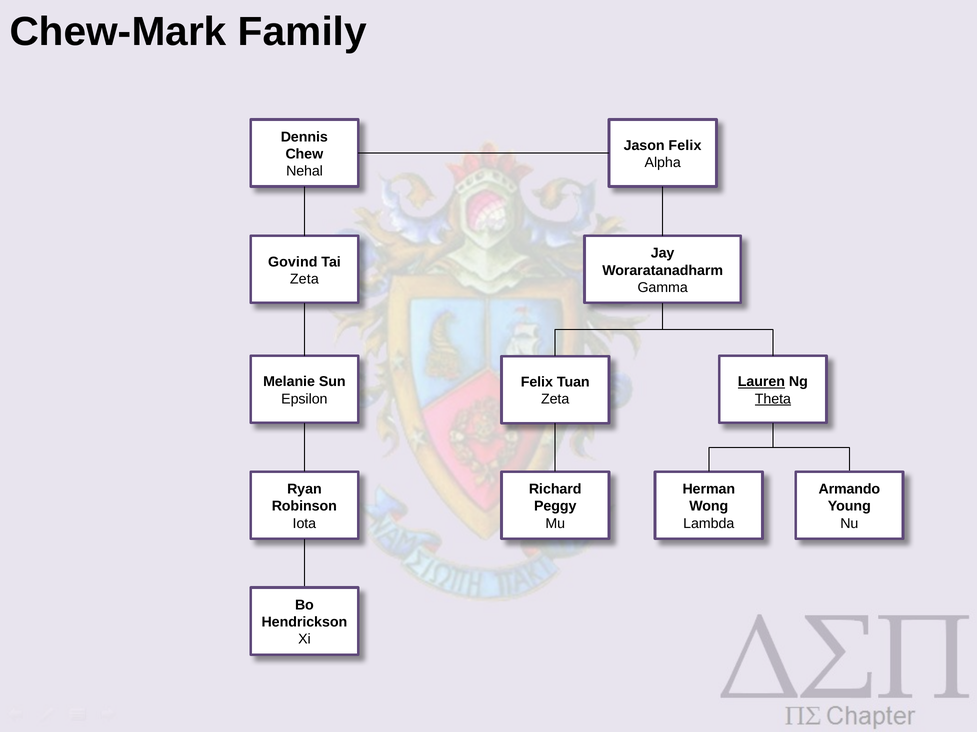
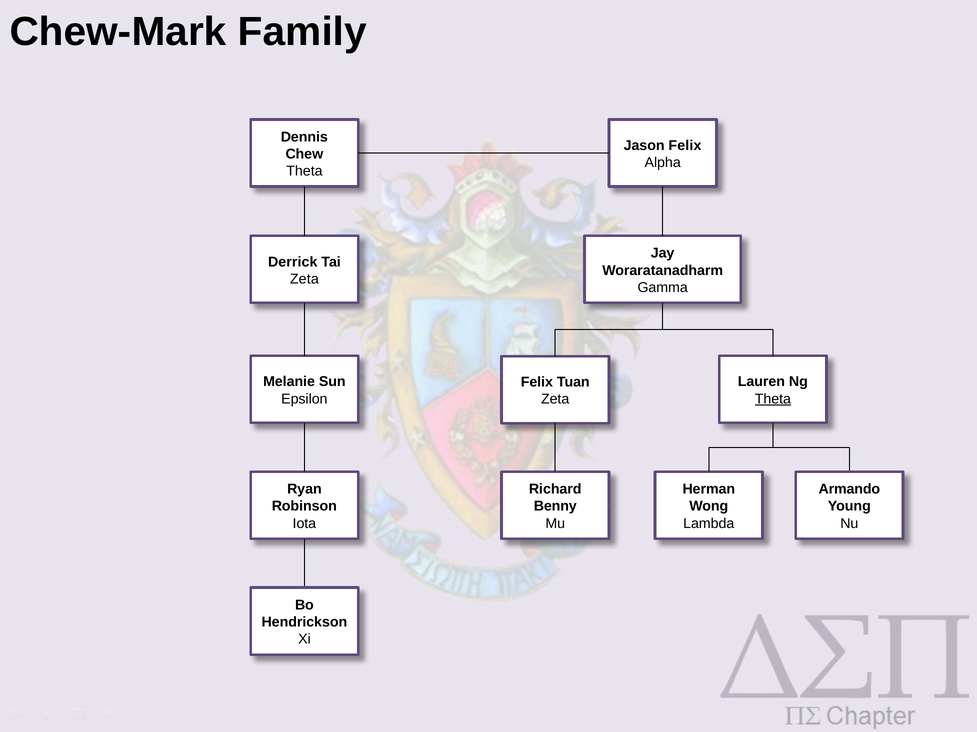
Nehal: Nehal -> Theta (304, 171)
Govind: Govind -> Derrick (293, 262)
Lauren underline: present -> none (761, 382)
Peggy: Peggy -> Benny (555, 507)
